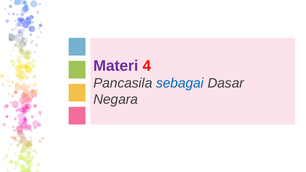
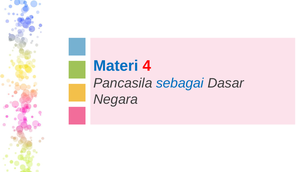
Materi colour: purple -> blue (116, 66)
